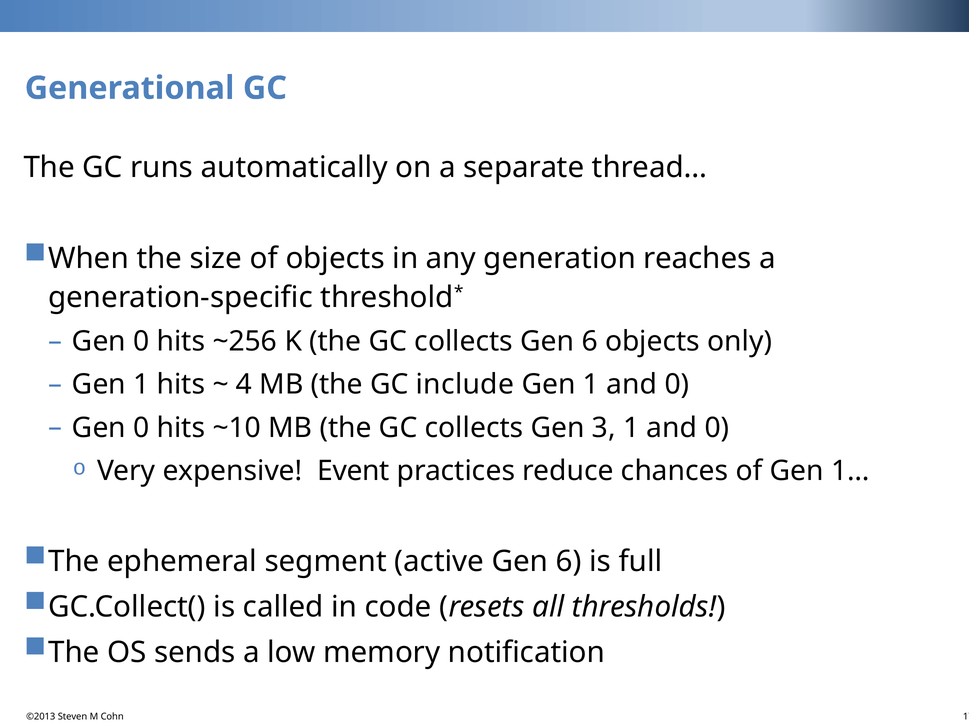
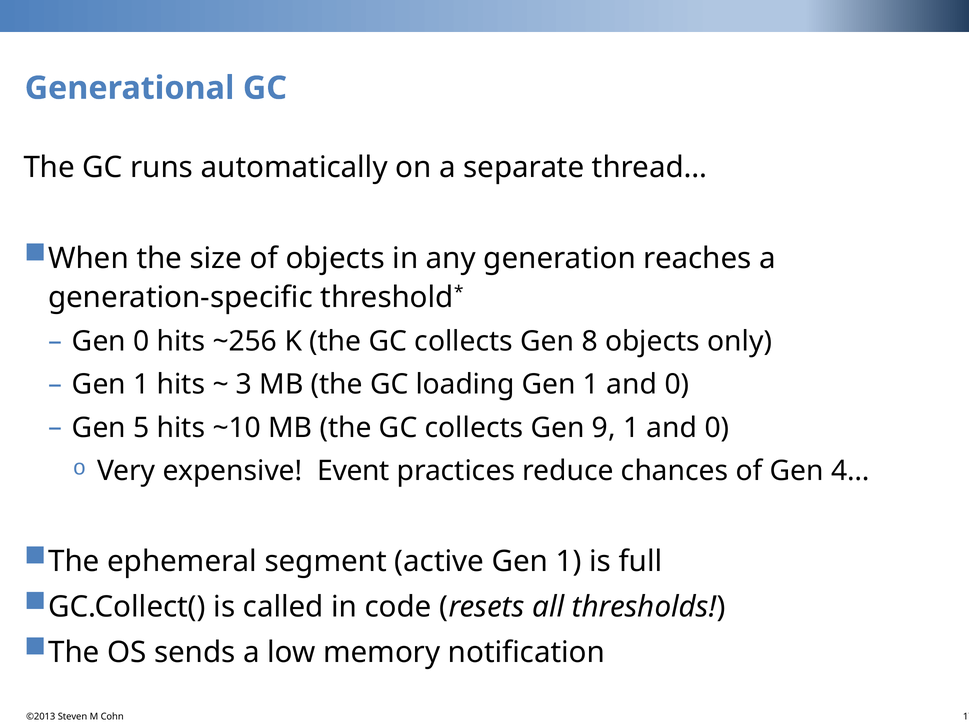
collects Gen 6: 6 -> 8 (590, 341)
4: 4 -> 3 (244, 384)
include: include -> loading (465, 384)
0: 0 -> 5 (141, 428)
3: 3 -> 9 (604, 428)
1…: 1… -> 4… (850, 471)
active Gen 6: 6 -> 1 (569, 561)
